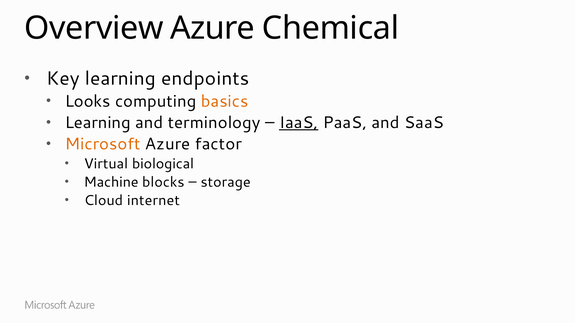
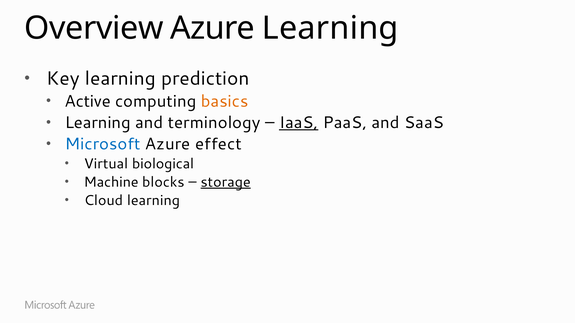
Azure Chemical: Chemical -> Learning (330, 28)
endpoints: endpoints -> prediction (205, 79)
Looks: Looks -> Active (88, 101)
Microsoft colour: orange -> blue (103, 144)
factor: factor -> effect (218, 144)
storage underline: none -> present (226, 182)
Cloud internet: internet -> learning (153, 201)
